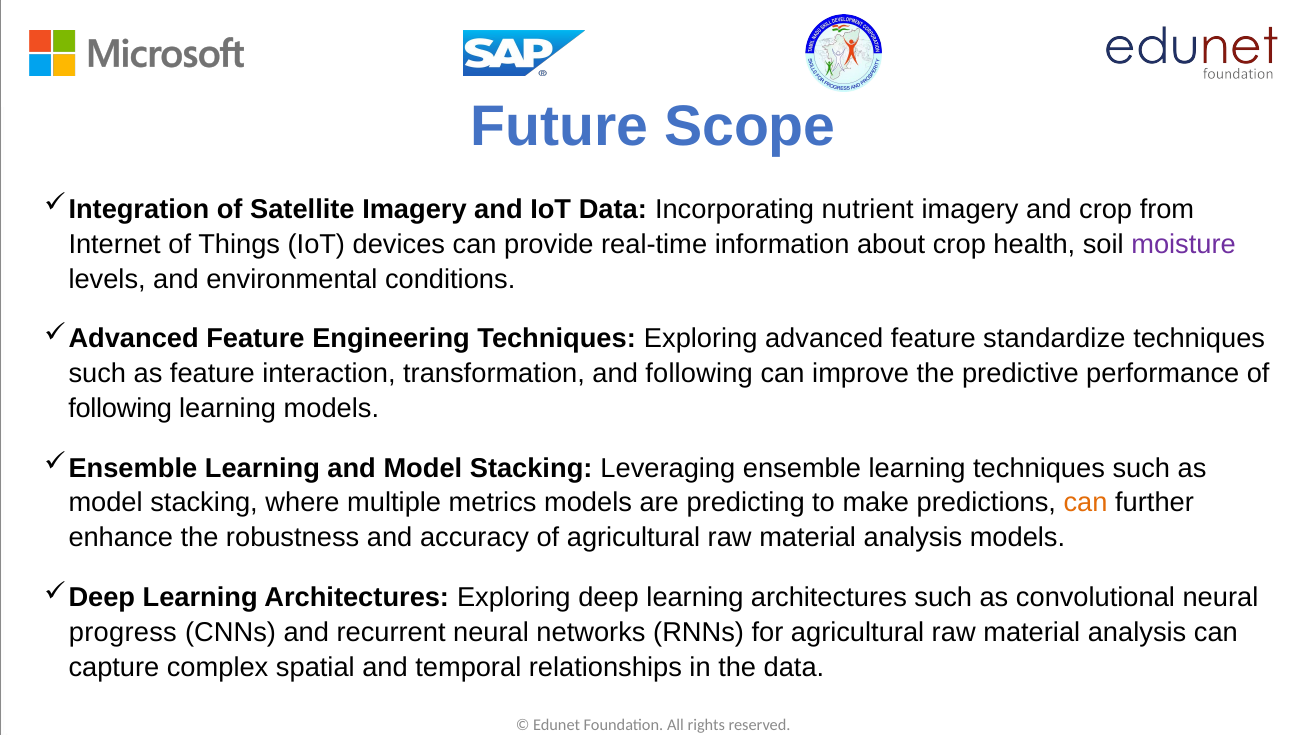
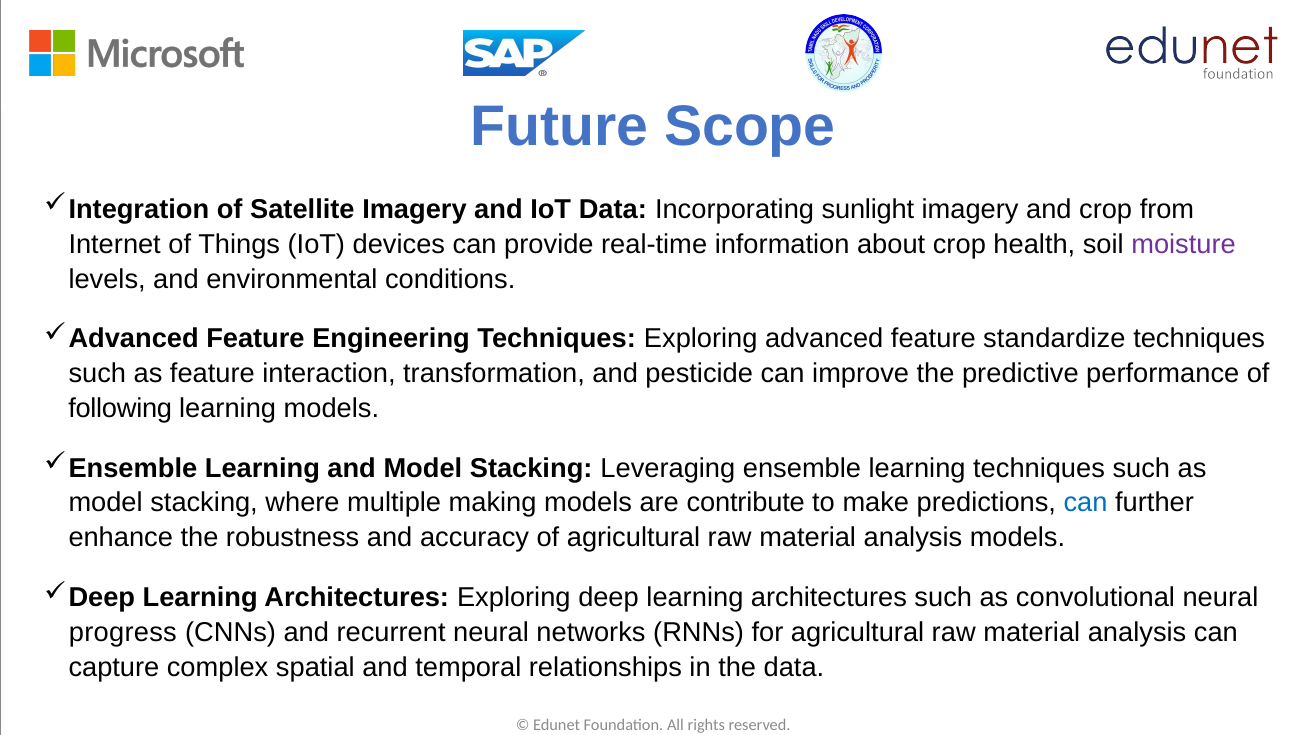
nutrient: nutrient -> sunlight (868, 209)
and following: following -> pesticide (699, 374)
metrics: metrics -> making (493, 503)
predicting: predicting -> contribute (746, 503)
can colour: orange -> blue (1086, 503)
